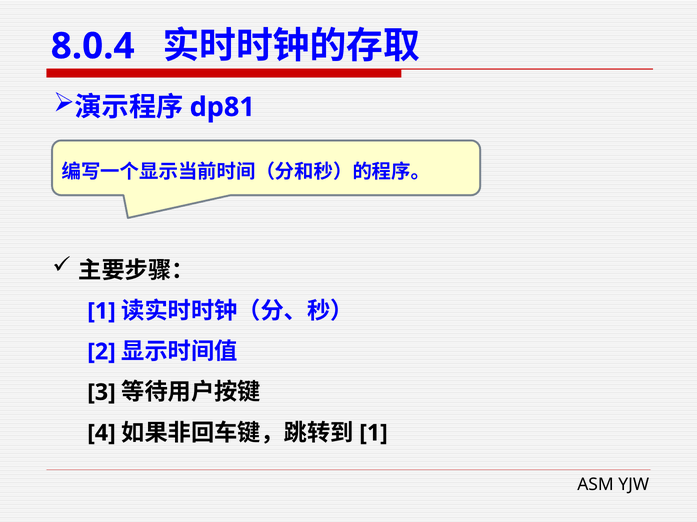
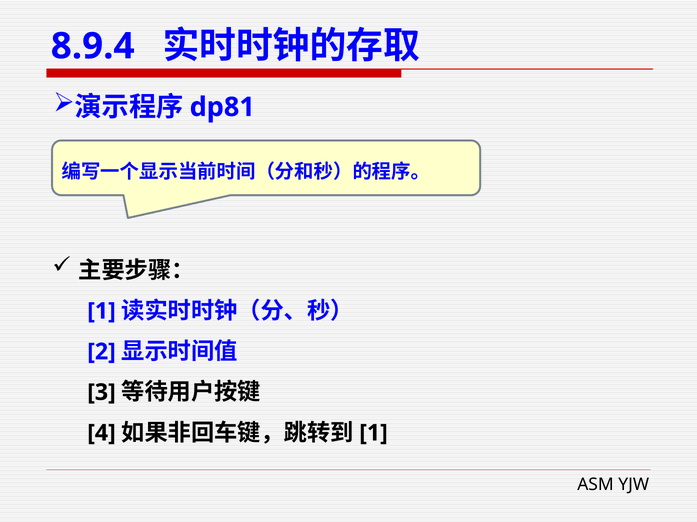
8.0.4: 8.0.4 -> 8.9.4 (93, 46)
